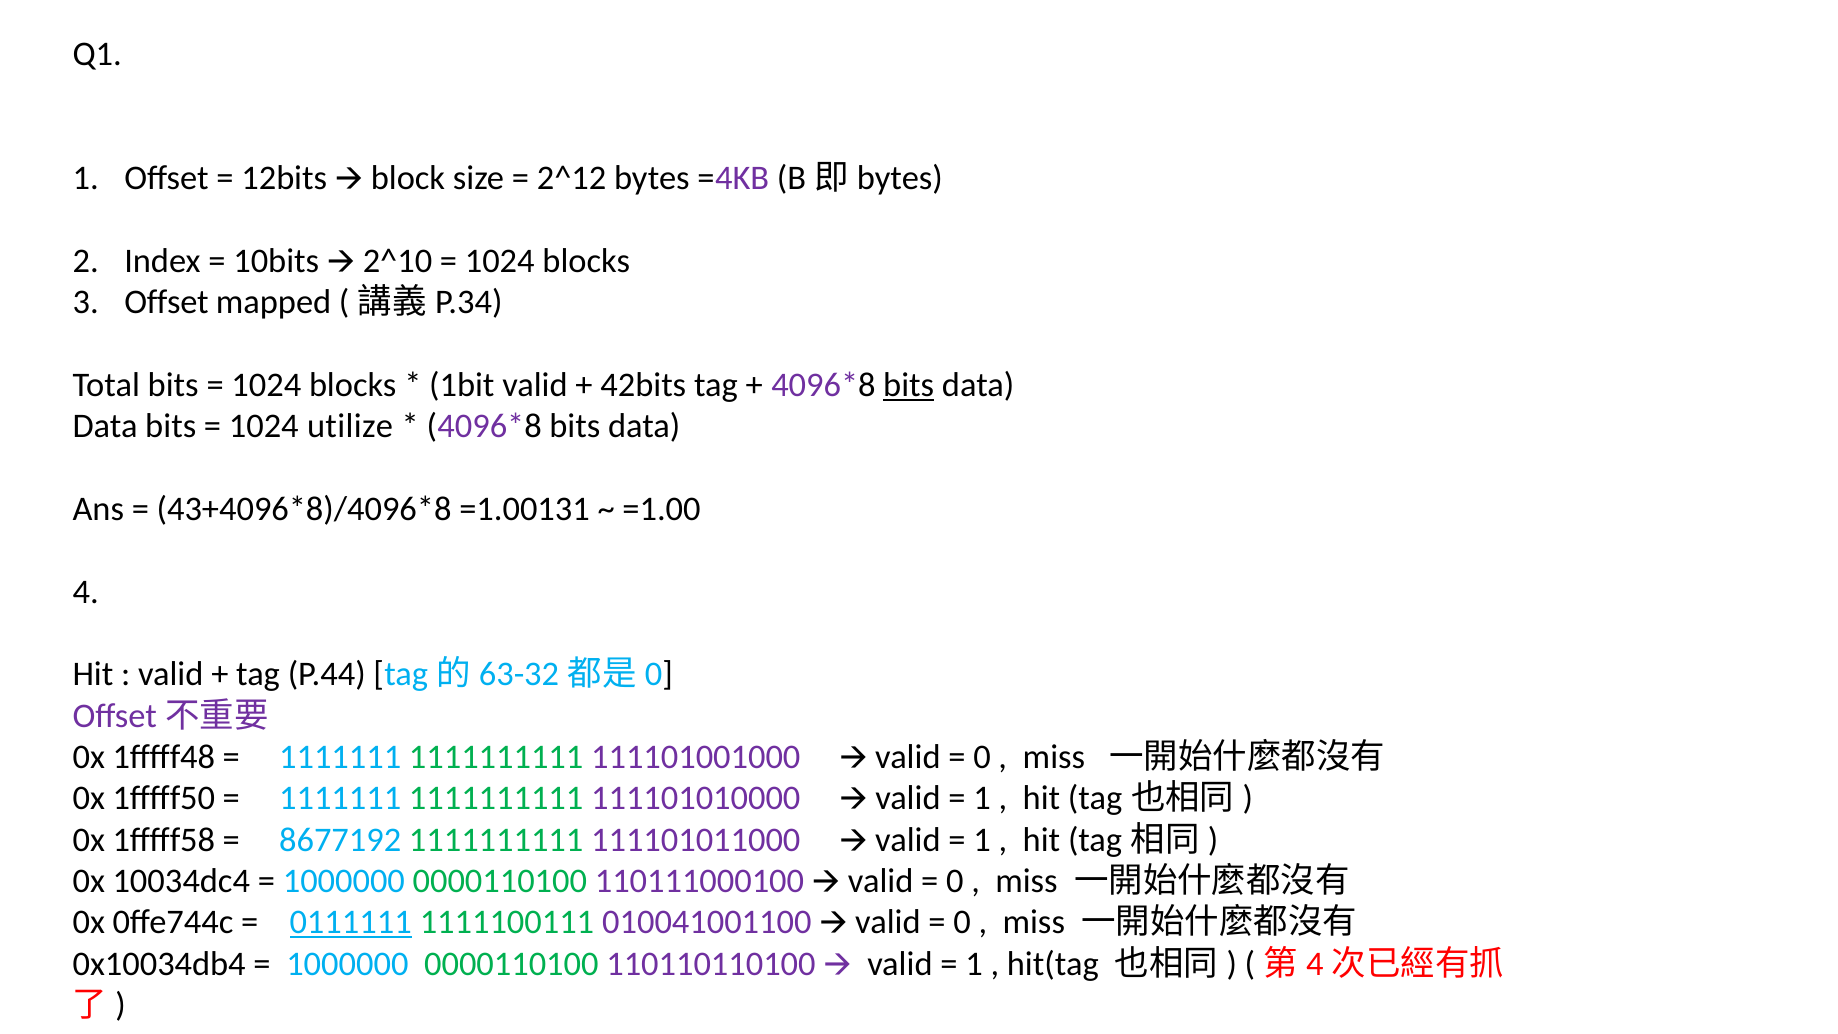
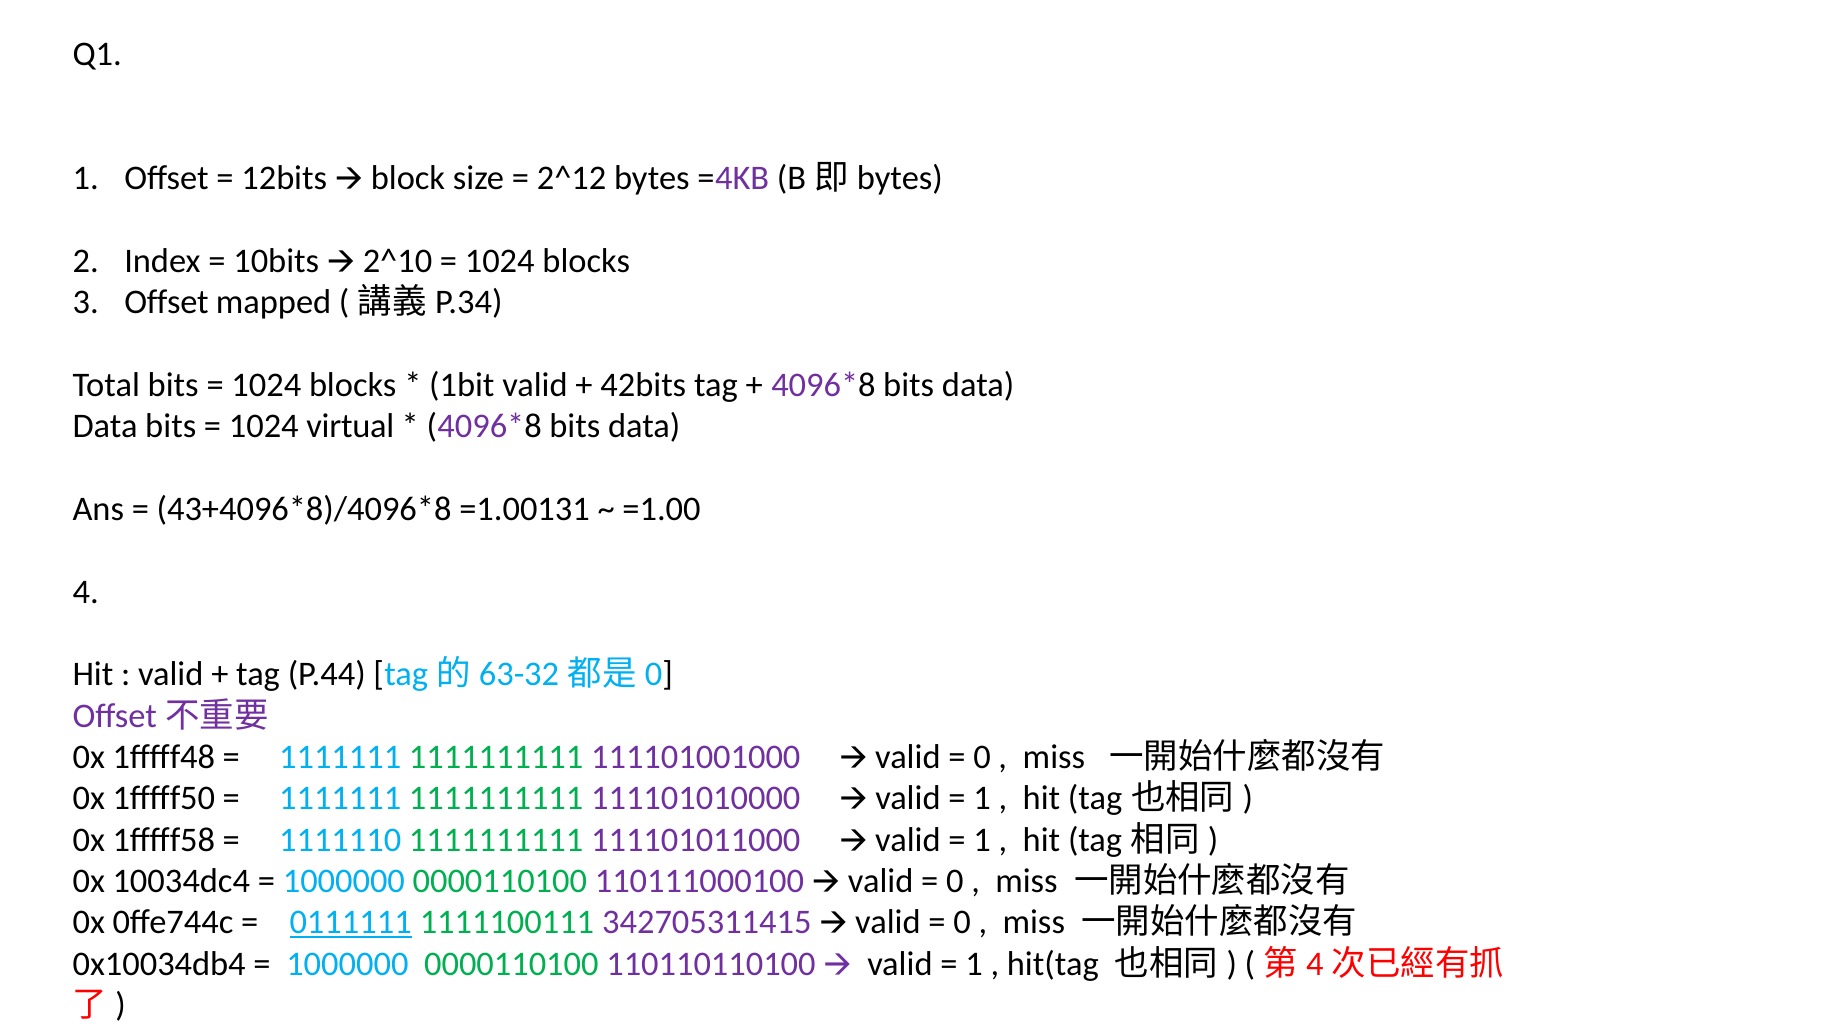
bits underline: present -> none (909, 385)
utilize: utilize -> virtual (350, 426)
8677192: 8677192 -> 1111110 (340, 840)
010041001100: 010041001100 -> 342705311415 (707, 922)
